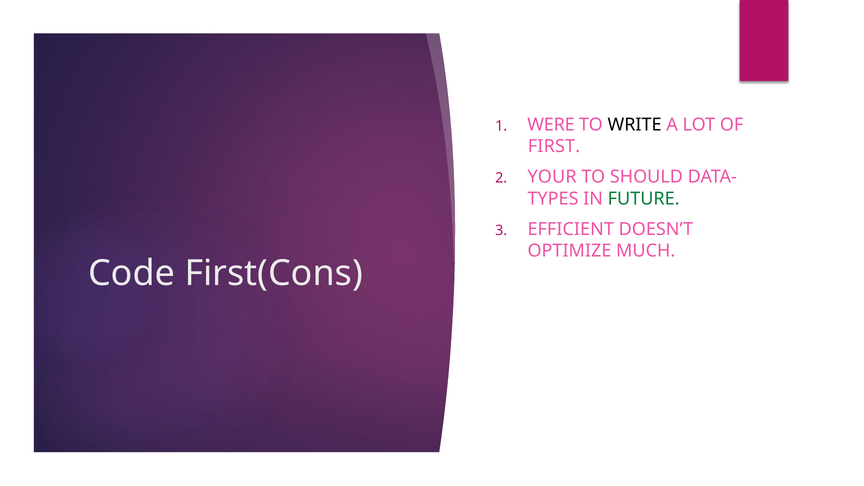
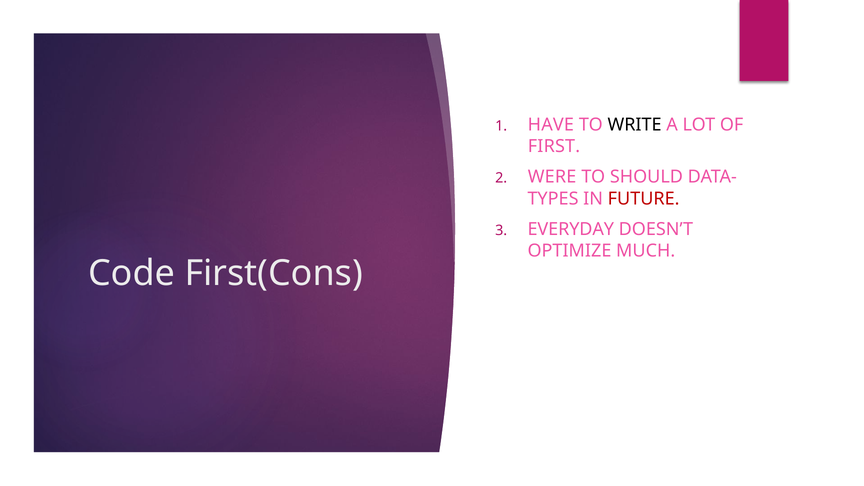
WERE: WERE -> HAVE (551, 125)
YOUR: YOUR -> WERE (552, 177)
FUTURE colour: green -> red (644, 199)
EFFICIENT: EFFICIENT -> EVERYDAY (571, 229)
